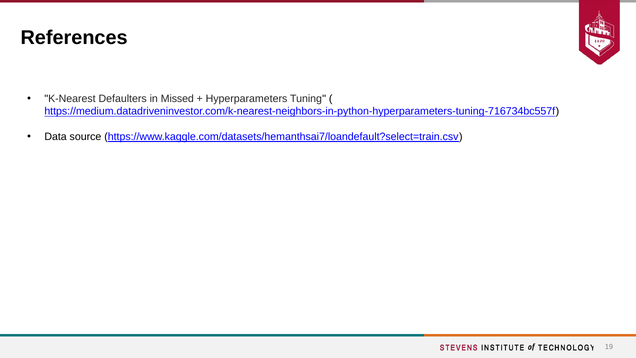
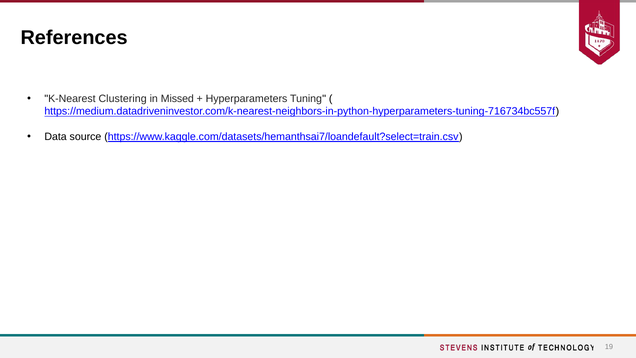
Defaulters: Defaulters -> Clustering (123, 99)
